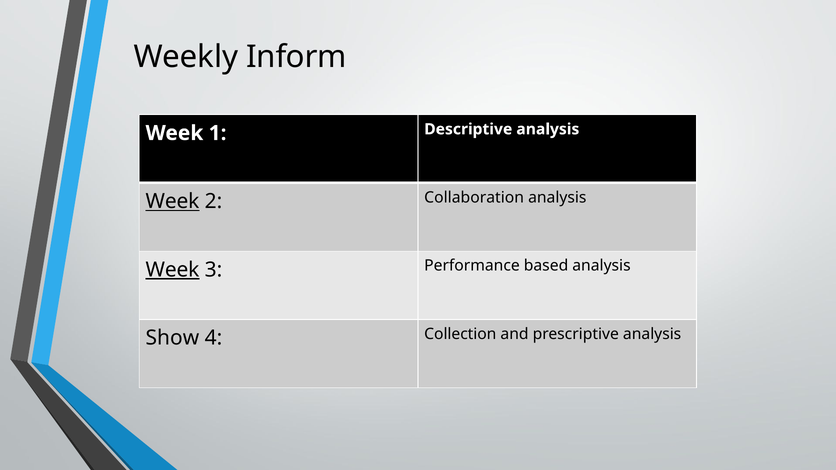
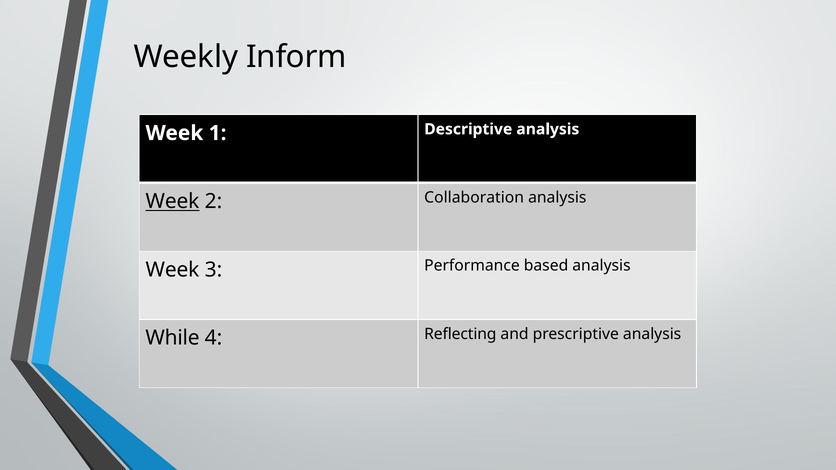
Week underline: present -> none (172, 270)
Show: Show -> While (173, 338)
Collection: Collection -> Reflecting (460, 334)
